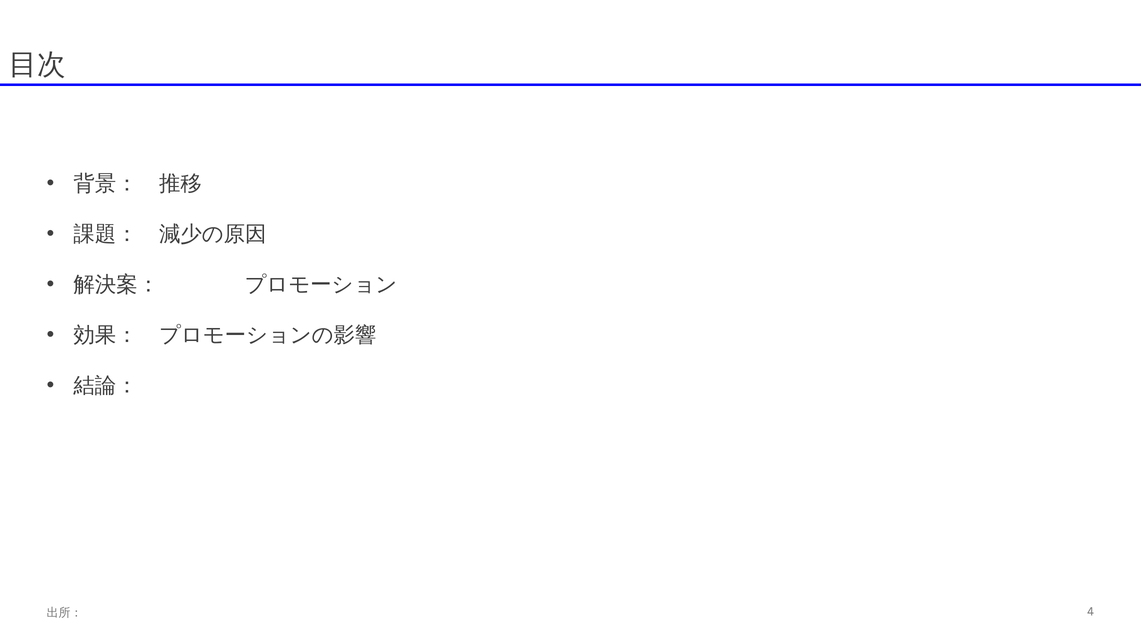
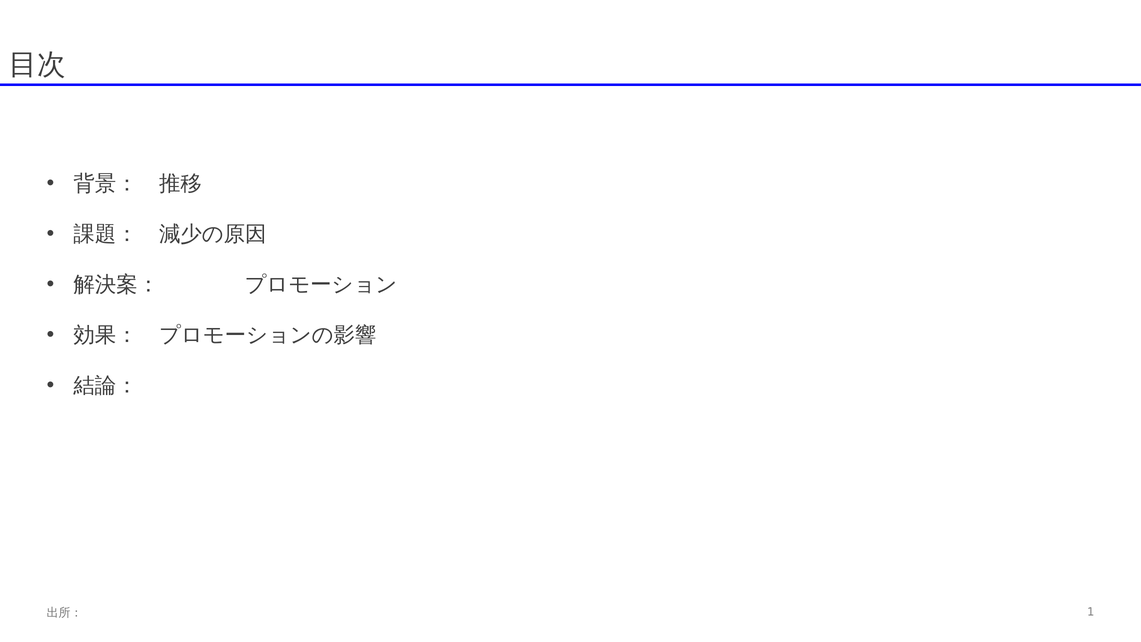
4: 4 -> 1 (1091, 611)
